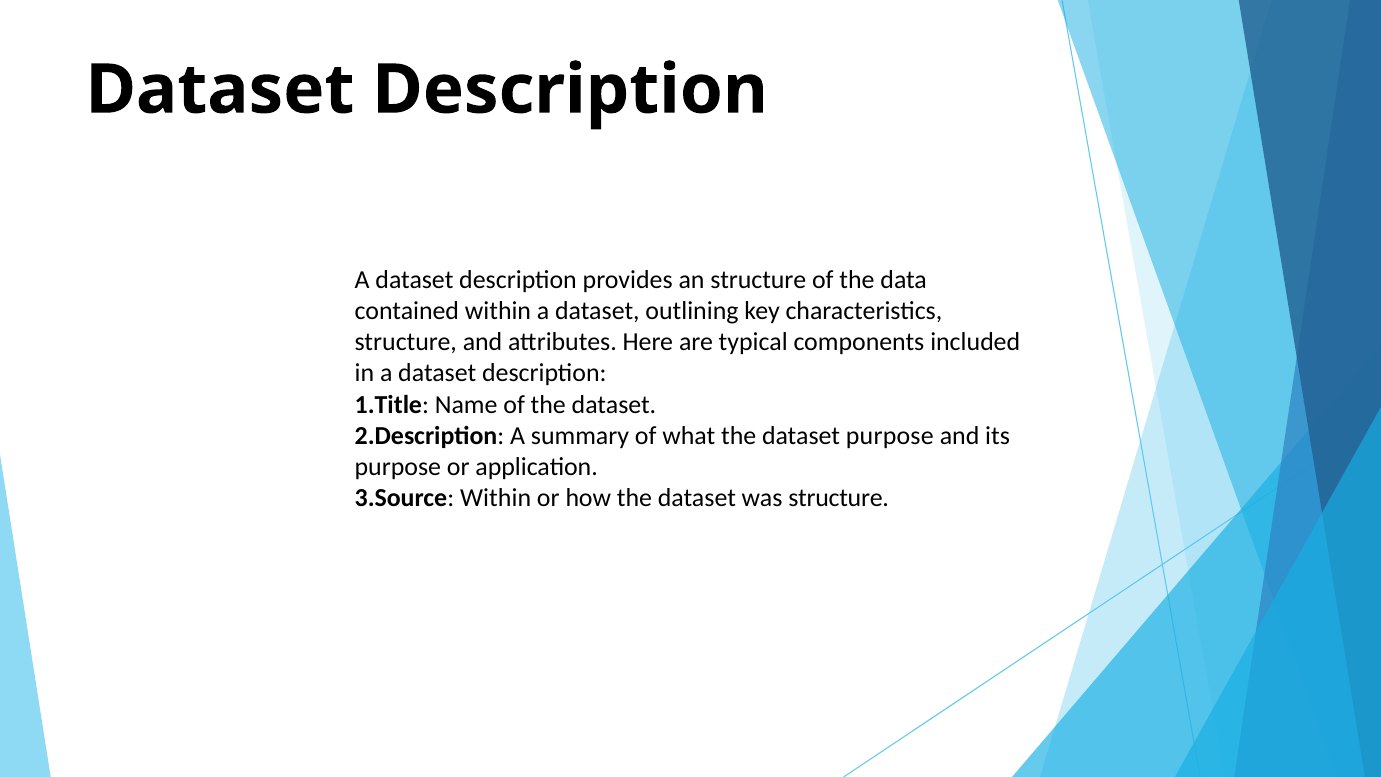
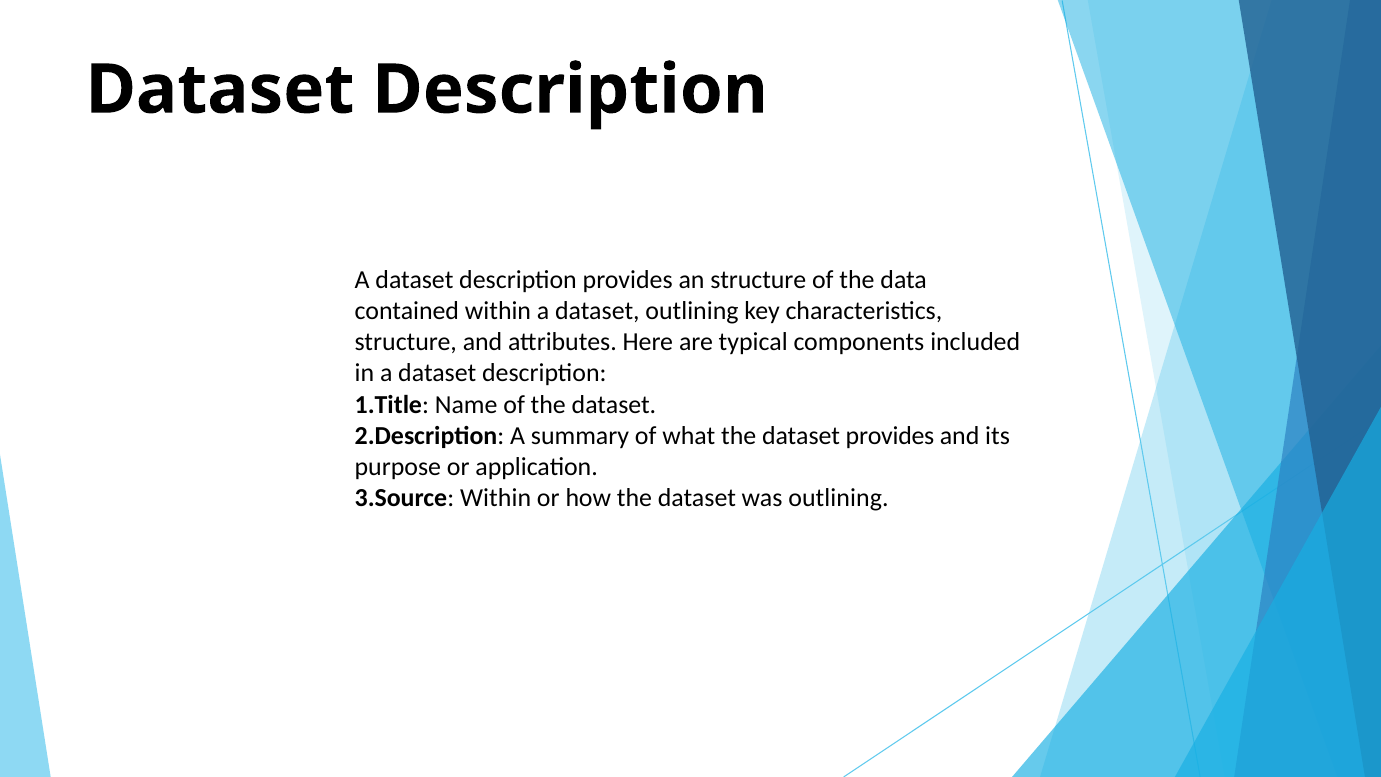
dataset purpose: purpose -> provides (890, 435)
was structure: structure -> outlining (838, 498)
